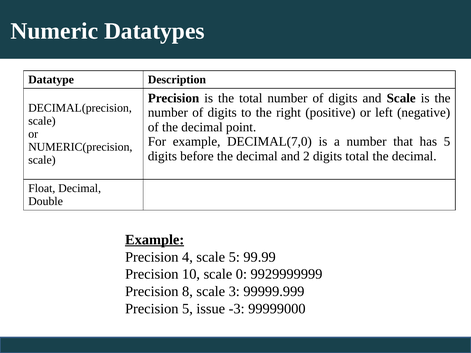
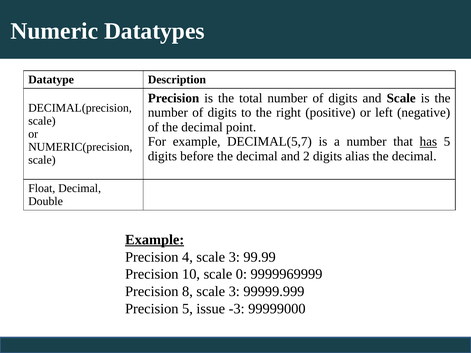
DECIMAL(7,0: DECIMAL(7,0 -> DECIMAL(5,7 (269, 142)
has underline: none -> present (428, 142)
digits total: total -> alias (357, 156)
4 scale 5: 5 -> 3 (234, 257)
9929999999: 9929999999 -> 9999969999 (286, 274)
